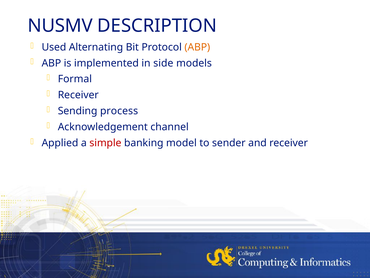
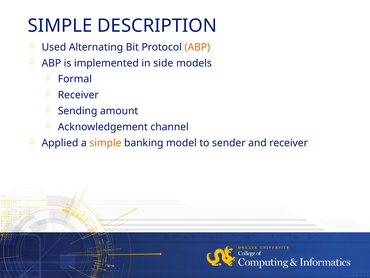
NUSMV: NUSMV -> SIMPLE (60, 26)
process: process -> amount (119, 111)
simple colour: red -> orange (105, 143)
